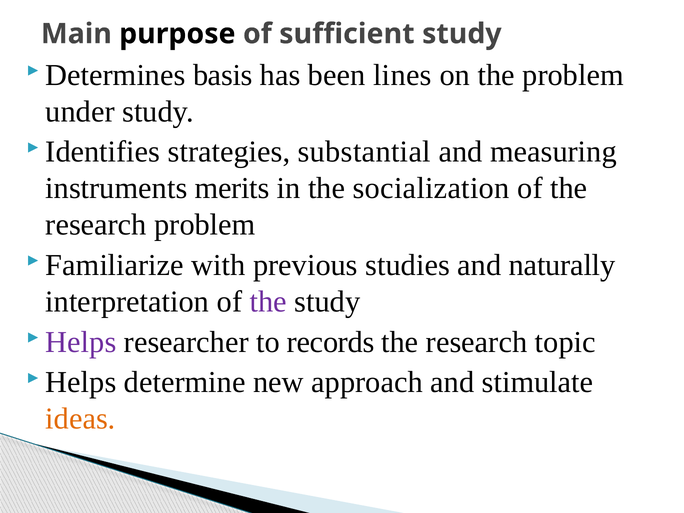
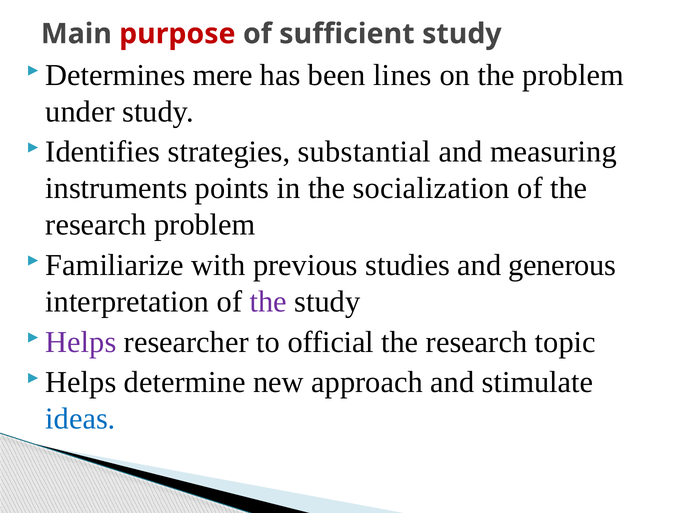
purpose colour: black -> red (177, 34)
basis: basis -> mere (223, 75)
merits: merits -> points (232, 188)
naturally: naturally -> generous (562, 265)
records: records -> official (331, 342)
ideas colour: orange -> blue (80, 419)
